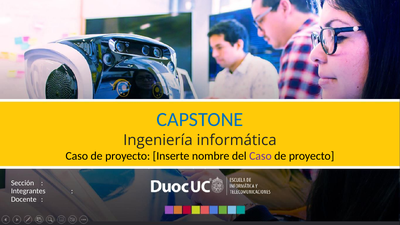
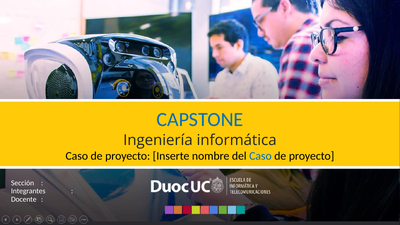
Caso colour: purple -> blue (260, 156)
